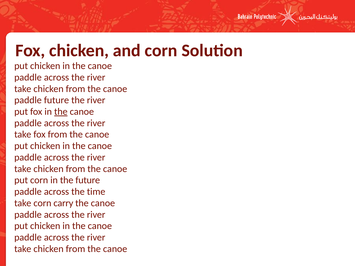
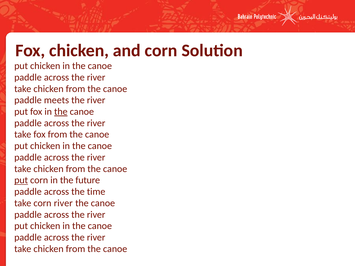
paddle future: future -> meets (56, 100)
put underline: none -> present (21, 180)
corn carry: carry -> river (63, 203)
